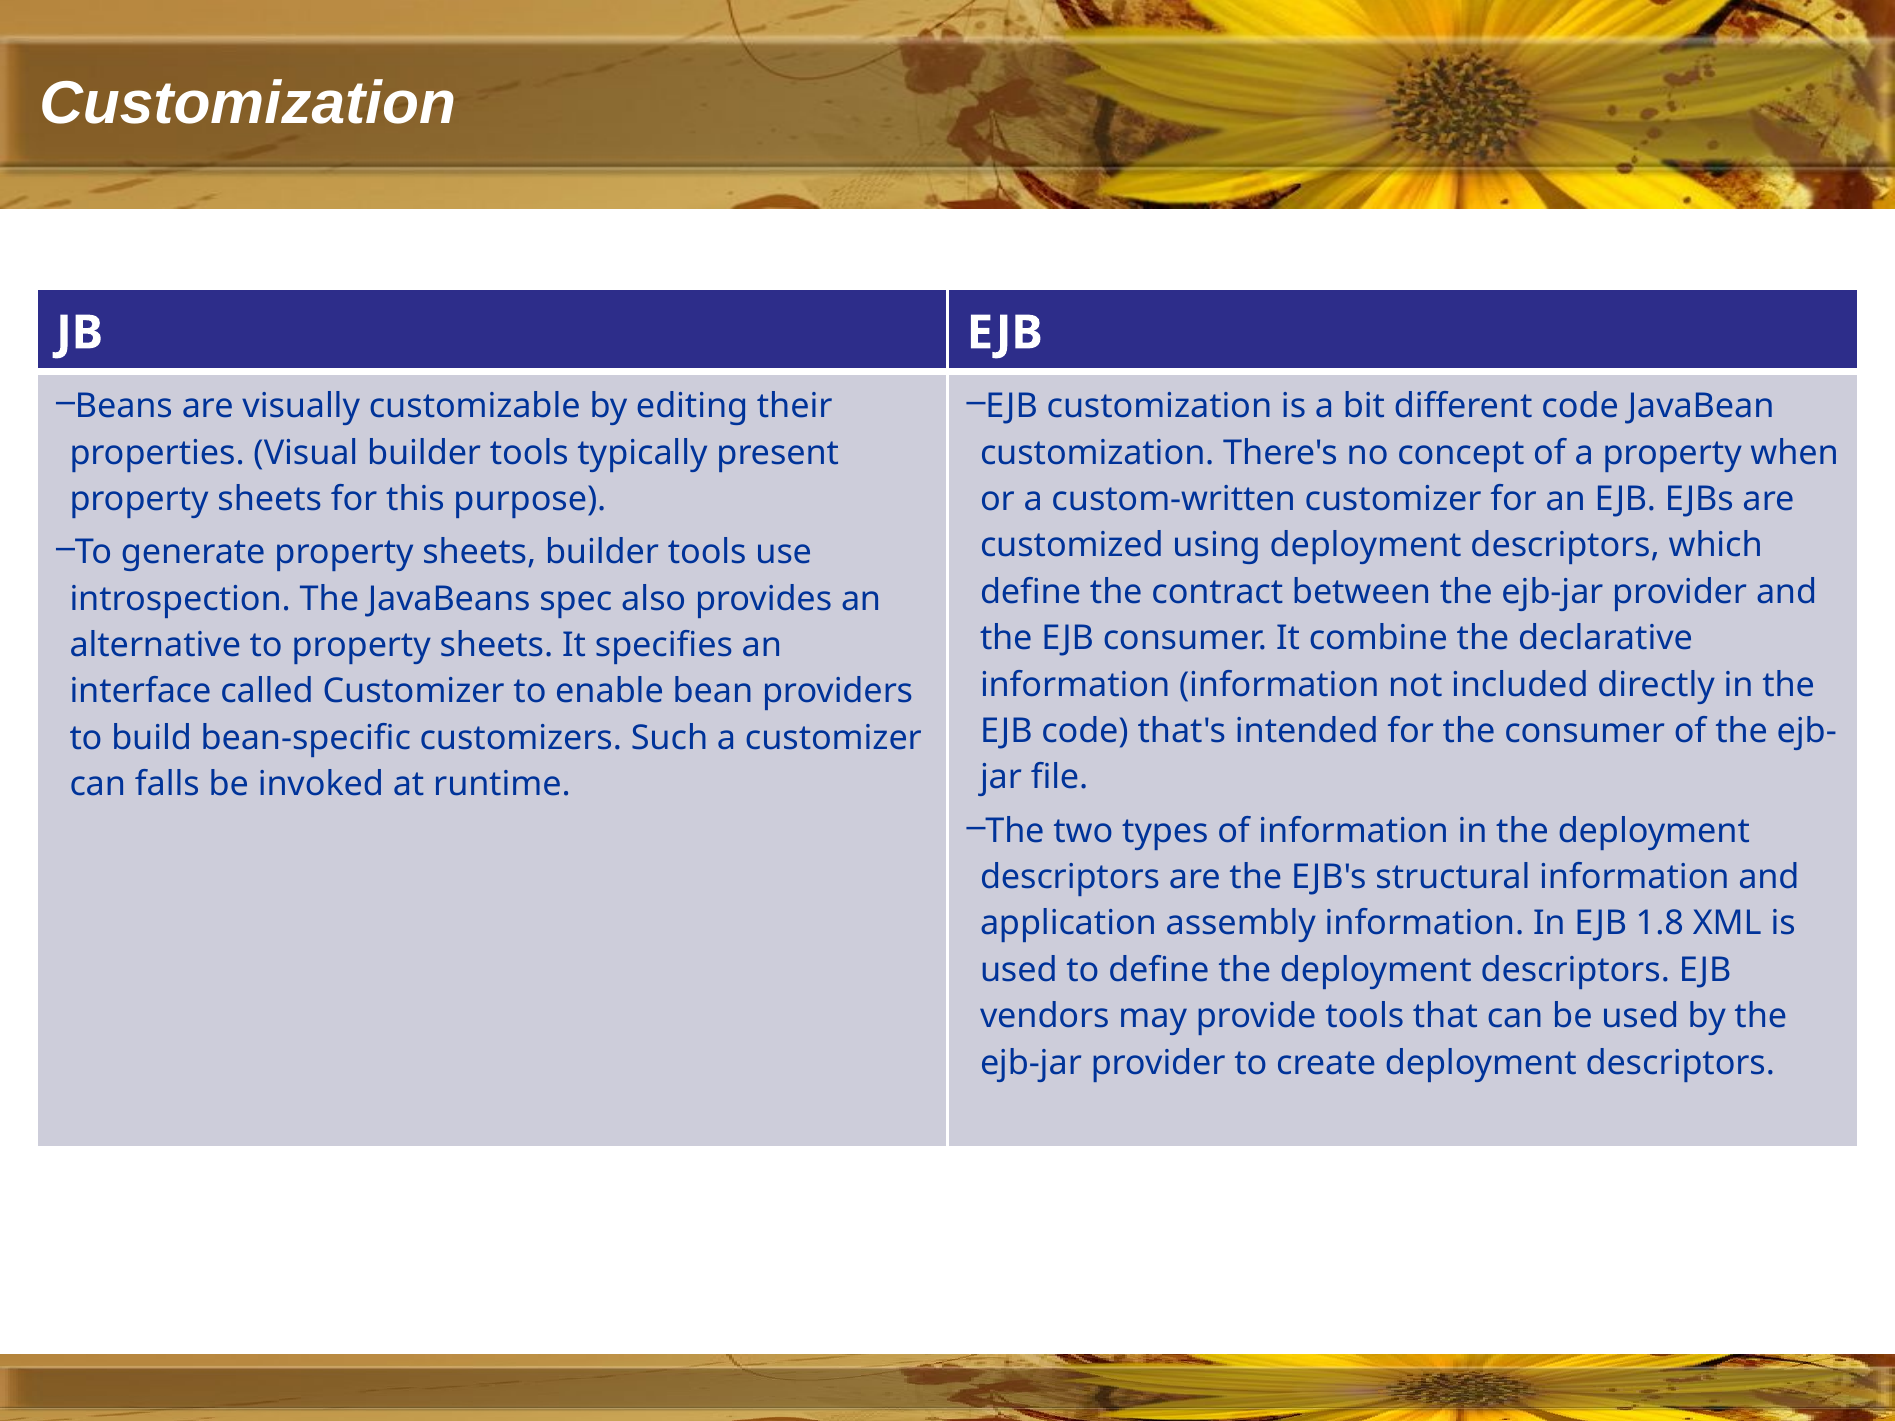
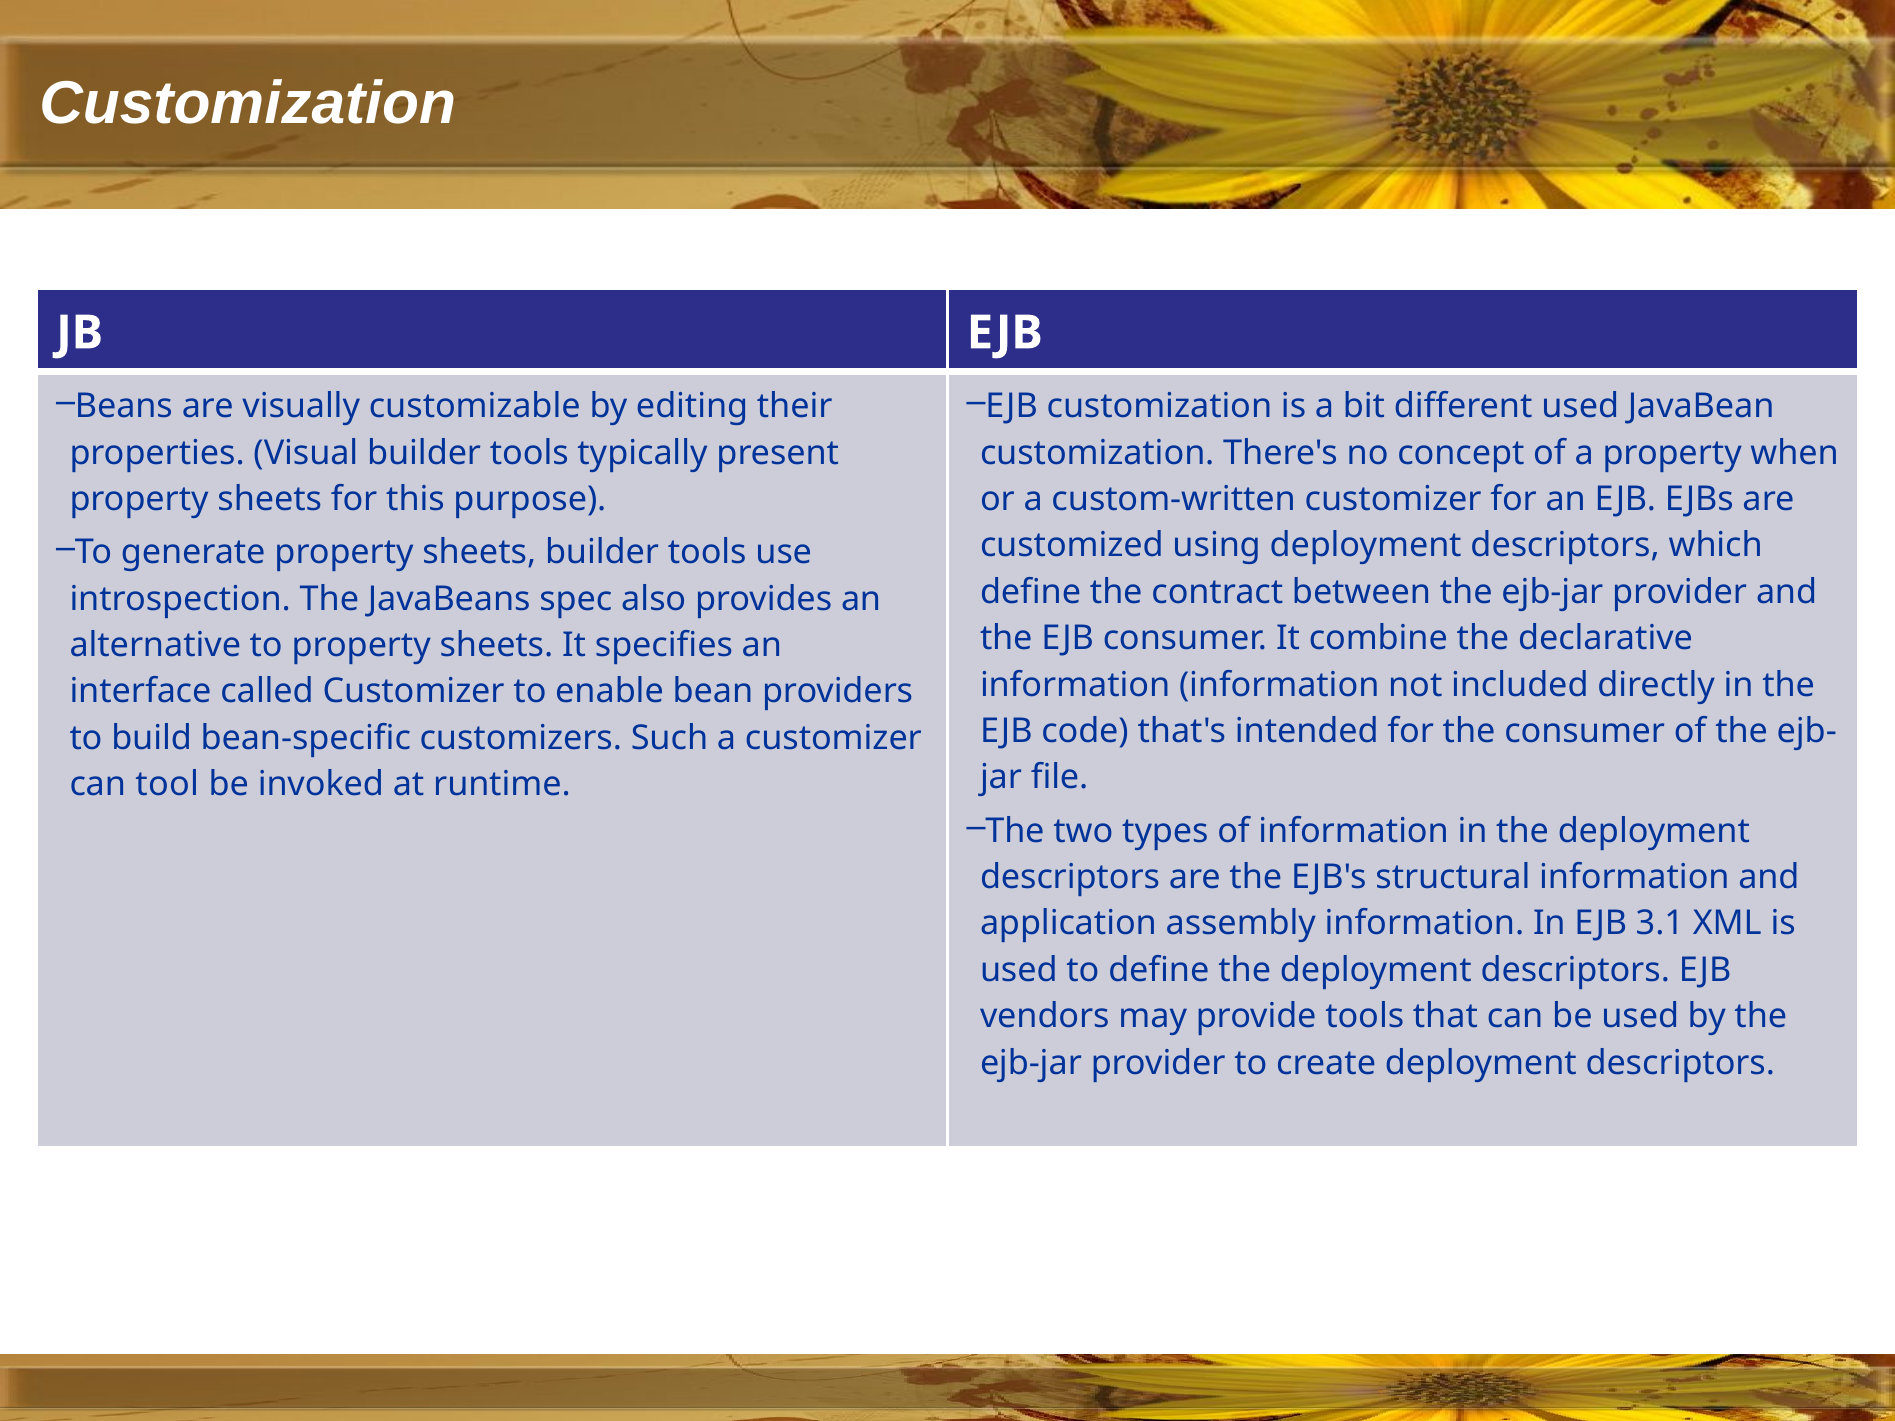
different code: code -> used (1580, 406)
falls: falls -> tool (167, 785)
1.8: 1.8 -> 3.1 (1660, 924)
